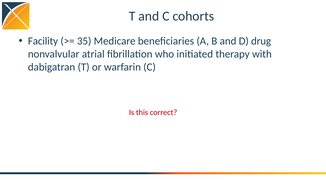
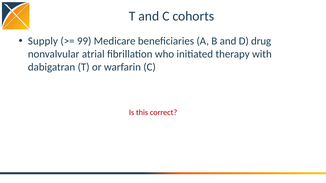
Facility: Facility -> Supply (43, 41)
35: 35 -> 99 (84, 41)
